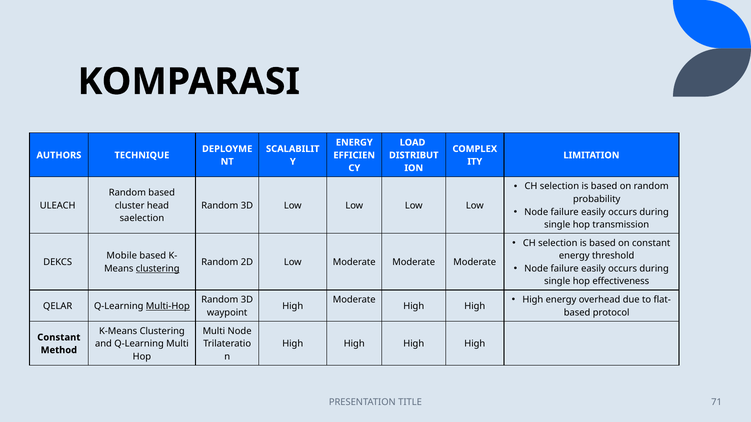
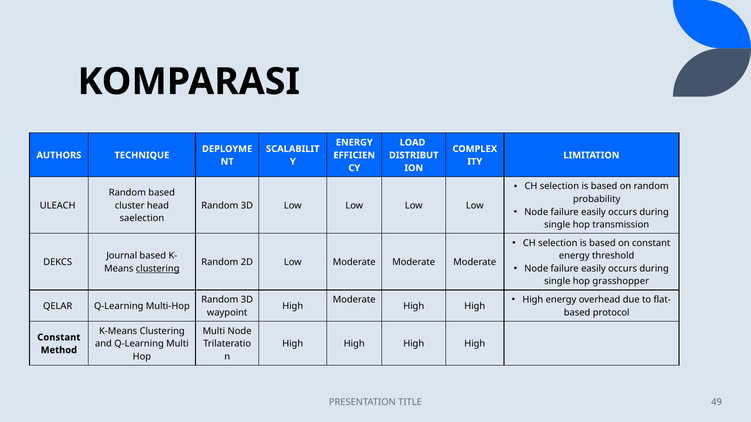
Mobile: Mobile -> Journal (122, 256)
effectiveness: effectiveness -> grasshopper (621, 282)
Multi-Hop underline: present -> none (168, 306)
71: 71 -> 49 (717, 403)
